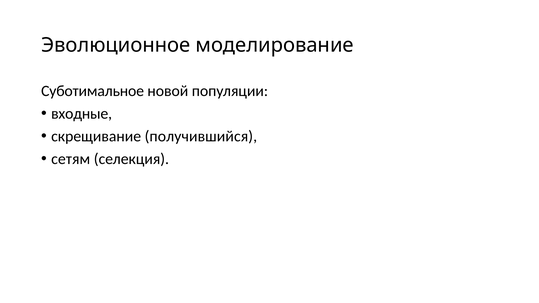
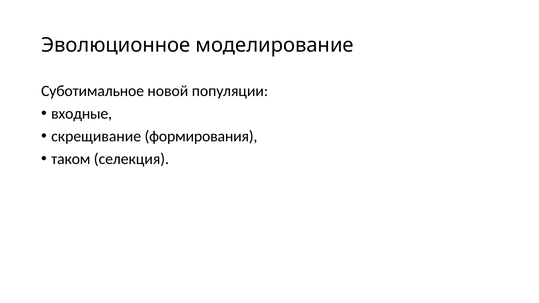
получившийся: получившийся -> формирования (201, 136)
сетям: сетям -> таком (71, 159)
